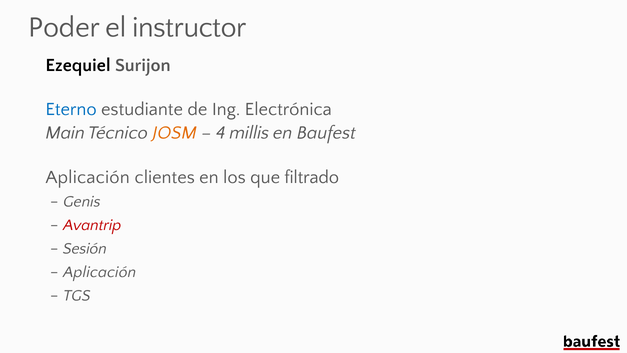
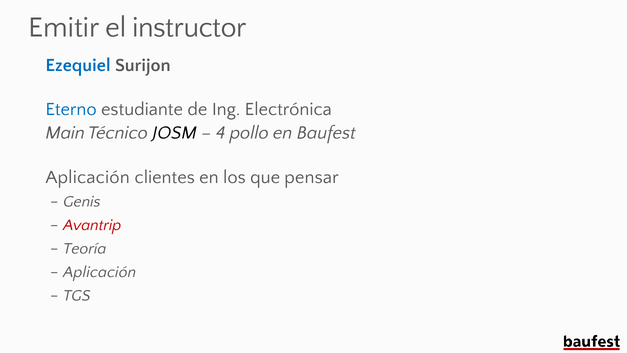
Poder: Poder -> Emitir (64, 27)
Ezequiel colour: black -> blue (78, 65)
JOSM colour: orange -> black (175, 133)
millis: millis -> pollo (249, 133)
filtrado: filtrado -> pensar (311, 177)
Sesión: Sesión -> Teoría (85, 248)
